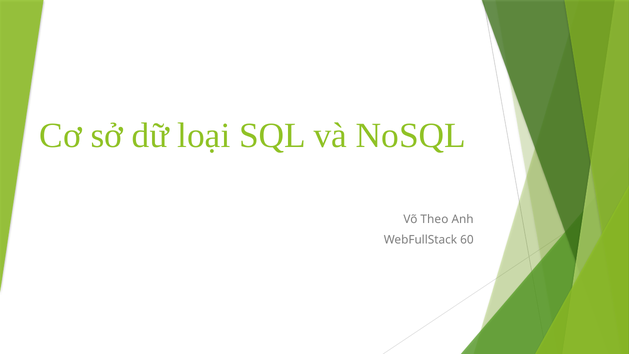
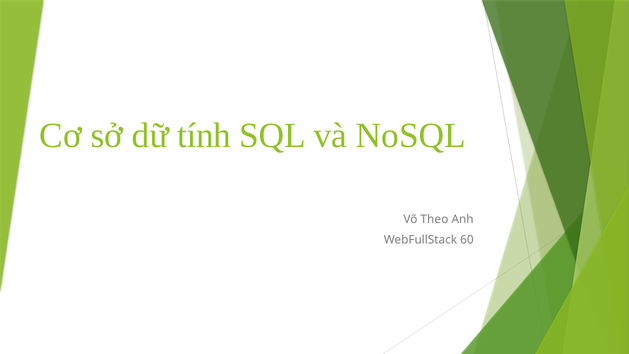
loại: loại -> tính (204, 135)
